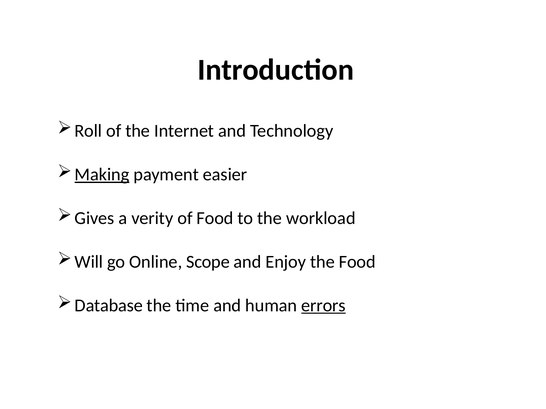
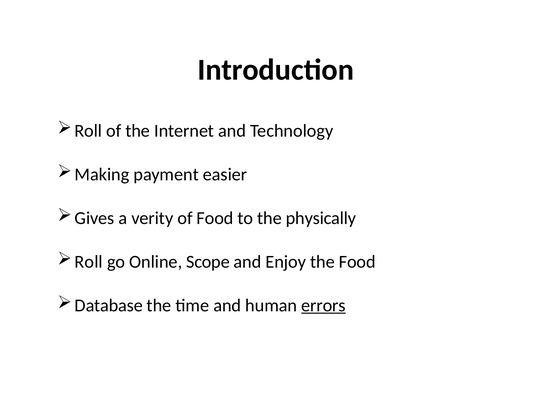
Making underline: present -> none (102, 175)
workload: workload -> physically (321, 218)
Will: Will -> Roll (89, 262)
